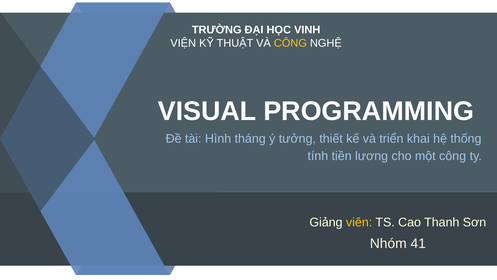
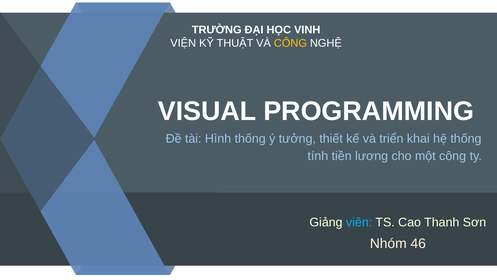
Hình tháng: tháng -> thống (250, 139)
viên colour: yellow -> light blue (359, 222)
41: 41 -> 46 (418, 243)
